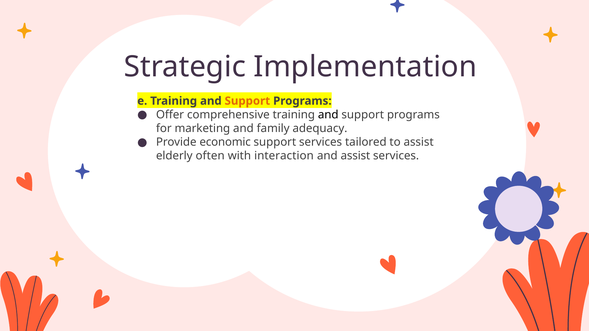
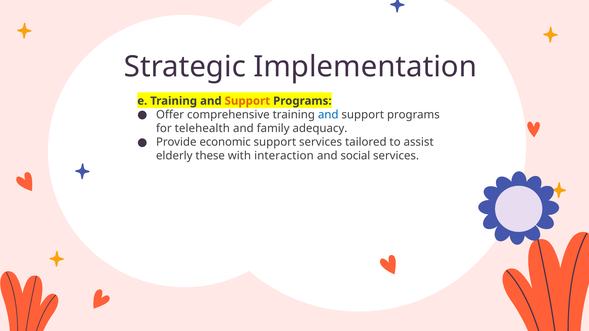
and colour: black -> blue (328, 115)
marketing: marketing -> telehealth (202, 129)
often: often -> these (210, 156)
and assist: assist -> social (355, 156)
